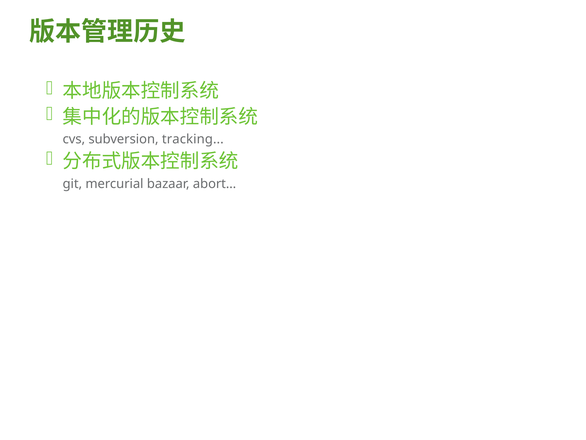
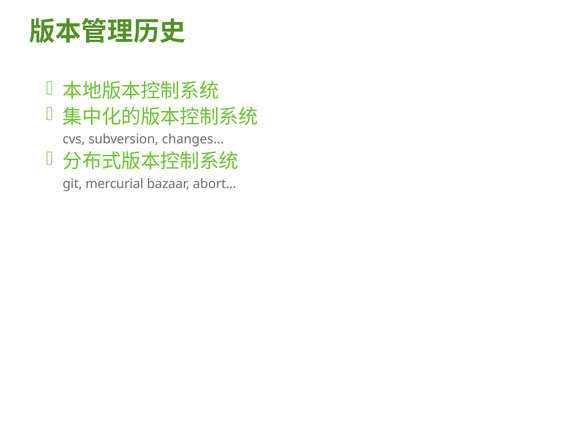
tracking: tracking -> changes (193, 139)
